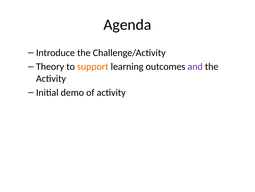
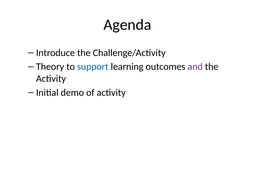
support colour: orange -> blue (93, 66)
